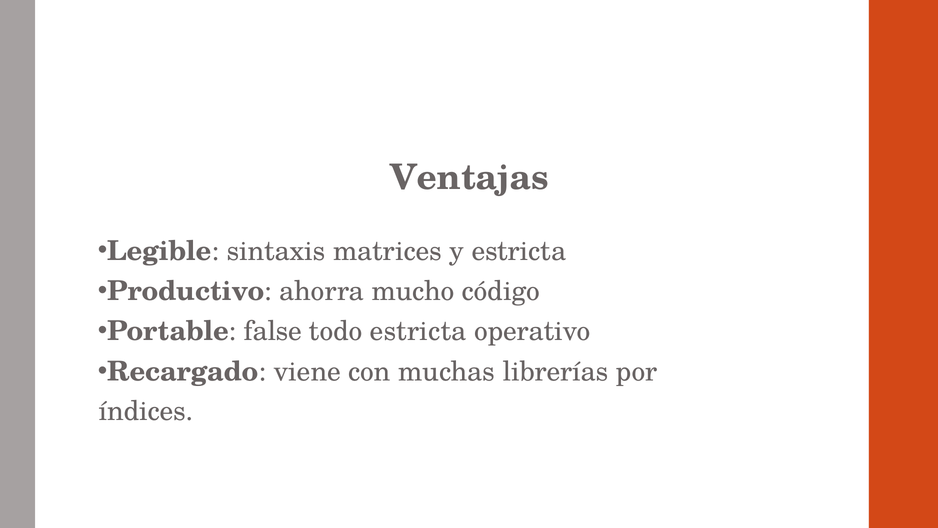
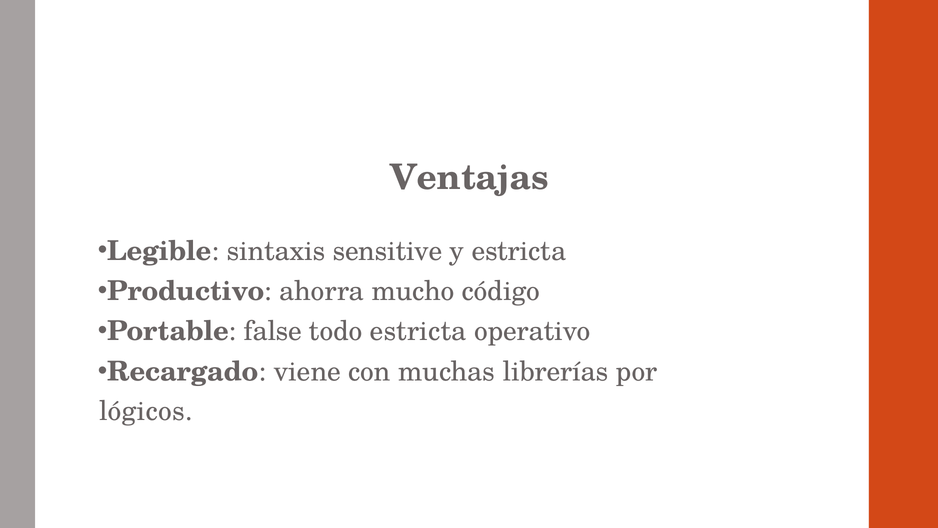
matrices: matrices -> sensitive (388, 251)
índices: índices -> lógicos (146, 411)
